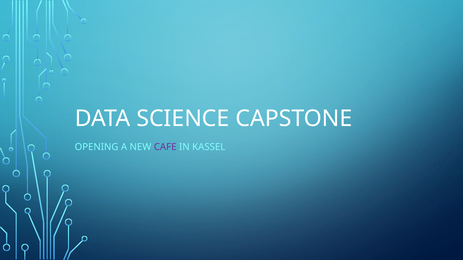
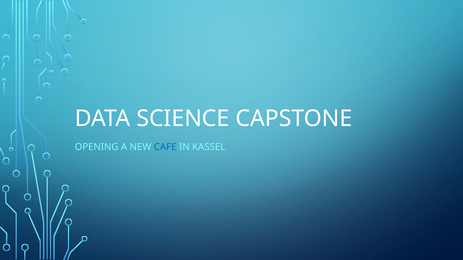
CAFE colour: purple -> blue (165, 147)
